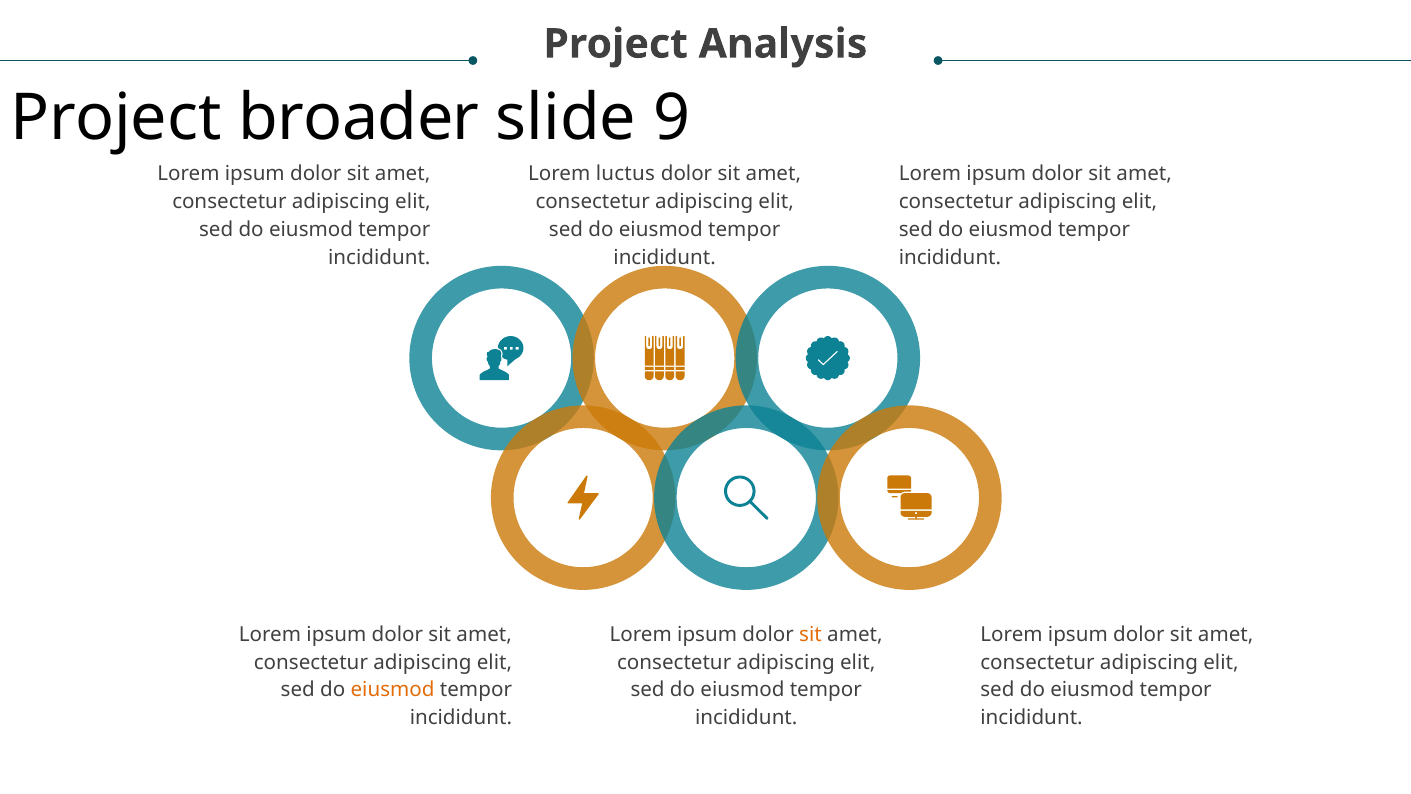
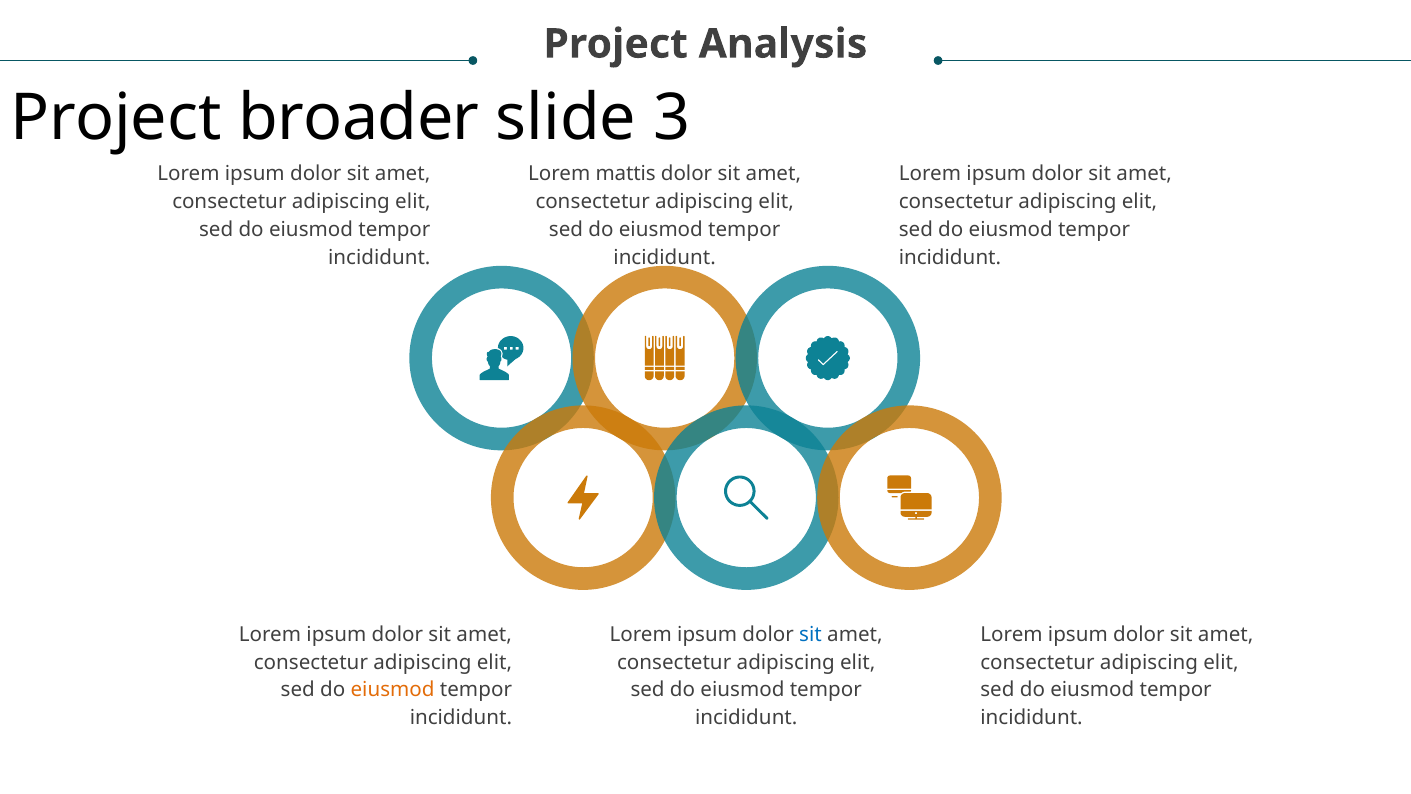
9: 9 -> 3 (672, 119)
luctus: luctus -> mattis (626, 174)
sit colour: orange -> blue (810, 634)
